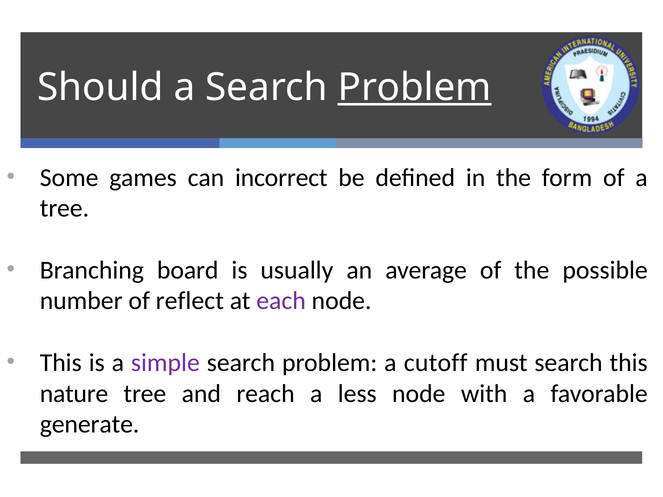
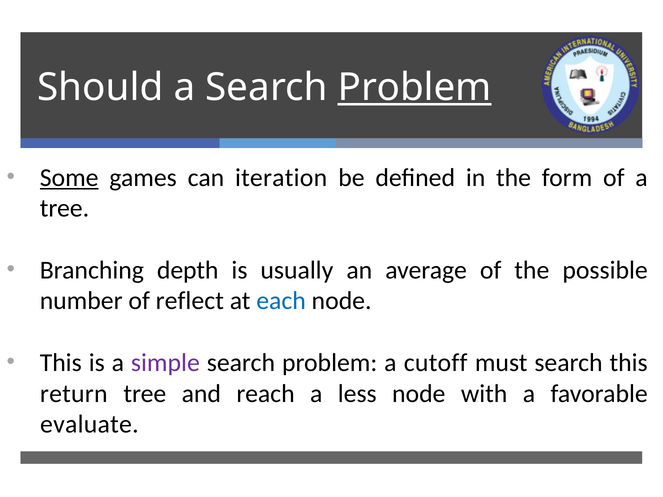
Some underline: none -> present (69, 178)
incorrect: incorrect -> iteration (281, 178)
board: board -> depth (188, 270)
each colour: purple -> blue (281, 301)
nature: nature -> return (74, 394)
generate: generate -> evaluate (89, 425)
